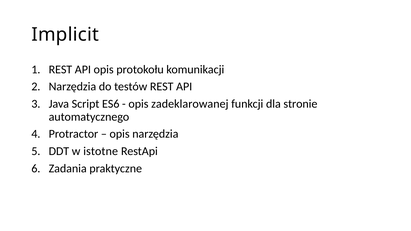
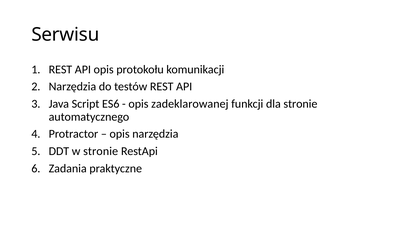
Implicit: Implicit -> Serwisu (65, 35)
w istotne: istotne -> stronie (101, 151)
